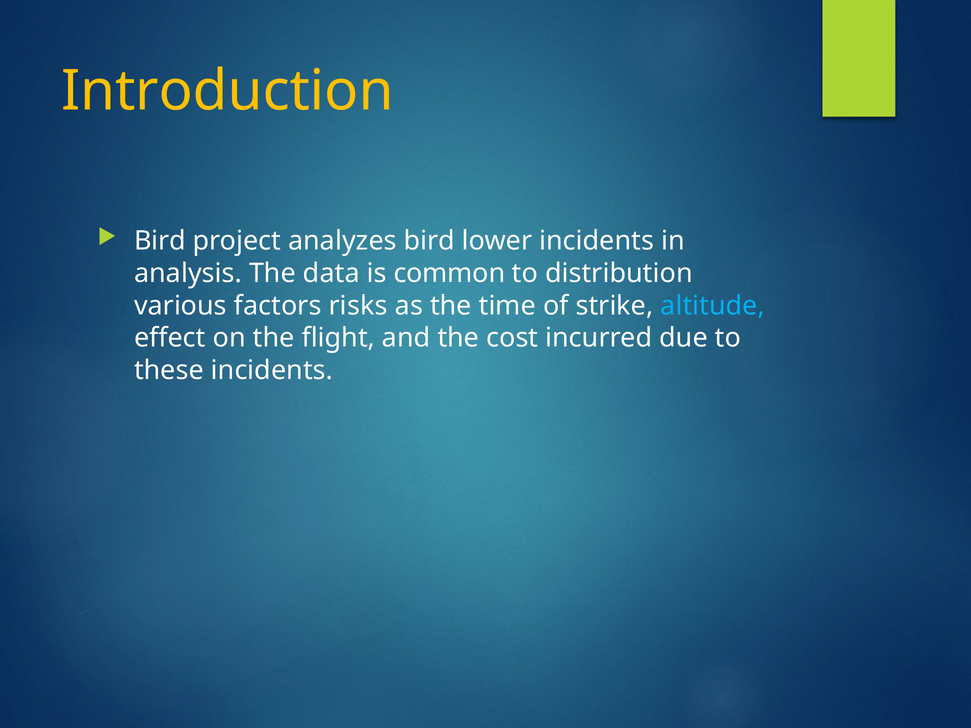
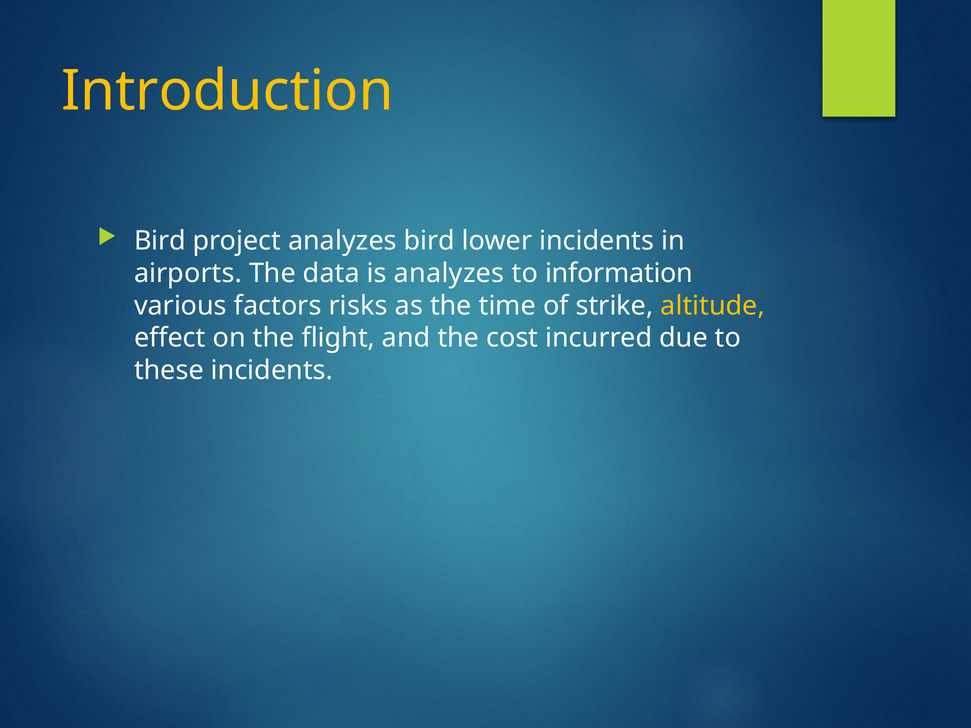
analysis: analysis -> airports (188, 273)
is common: common -> analyzes (449, 273)
distribution: distribution -> information (619, 273)
altitude colour: light blue -> yellow (713, 306)
